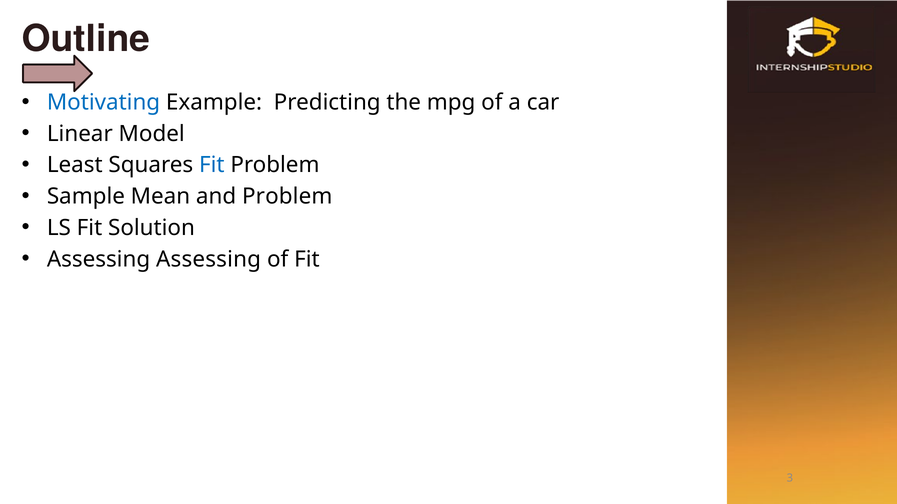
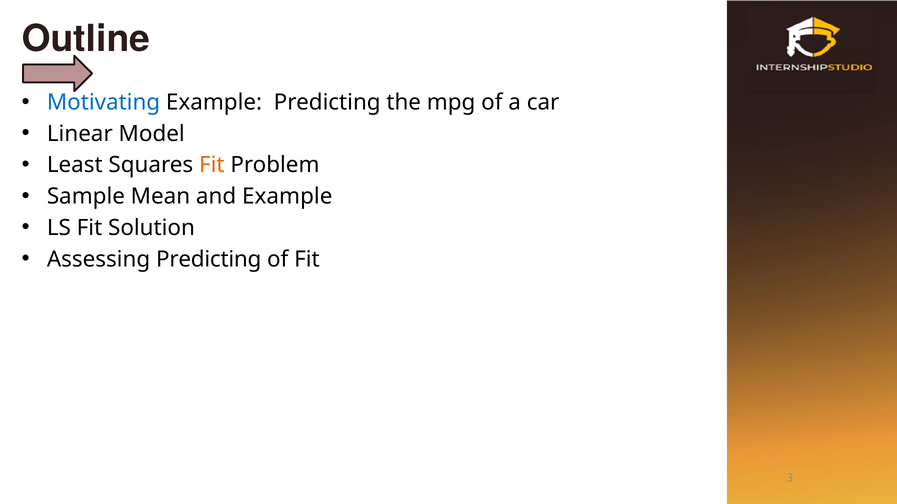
Fit colour: blue -> orange (212, 165)
and Problem: Problem -> Example (287, 197)
Assessing Assessing: Assessing -> Predicting (209, 259)
